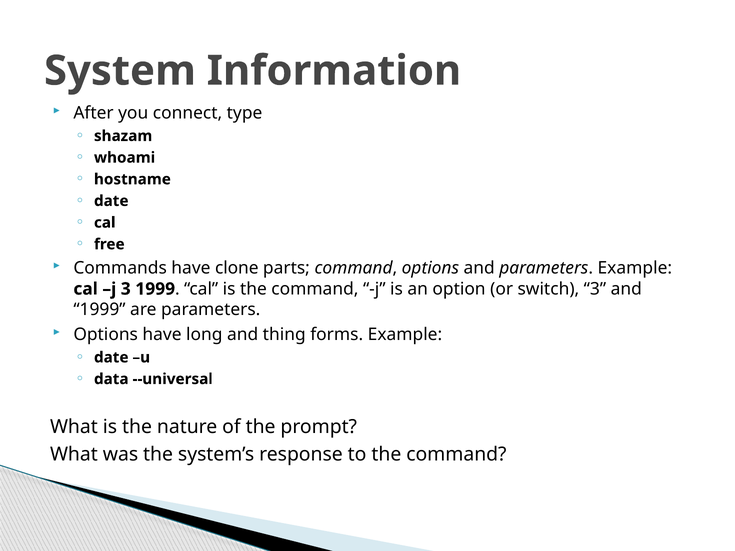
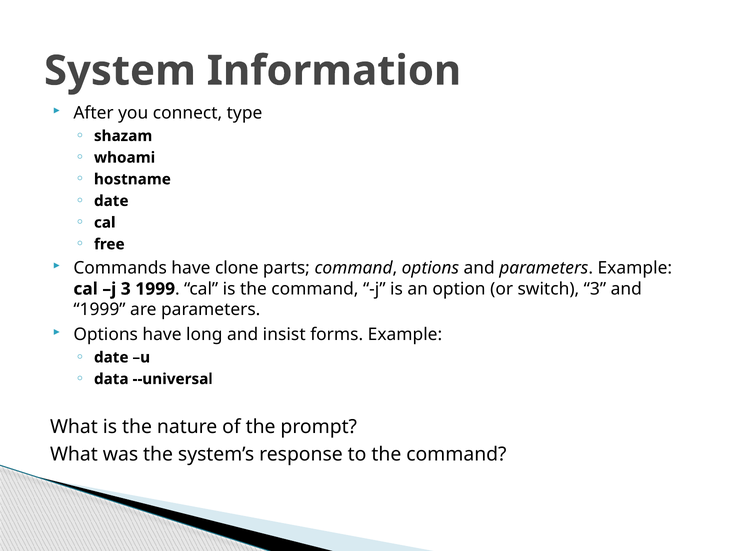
thing: thing -> insist (284, 335)
